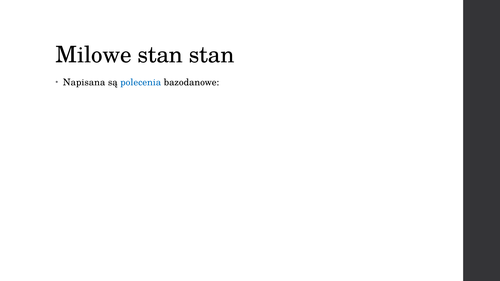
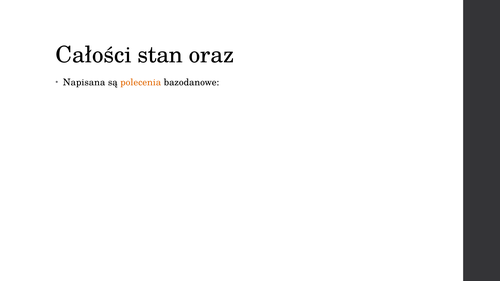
Milowe: Milowe -> Całości (94, 55)
stan stan: stan -> oraz (211, 55)
polecenia colour: blue -> orange (141, 82)
